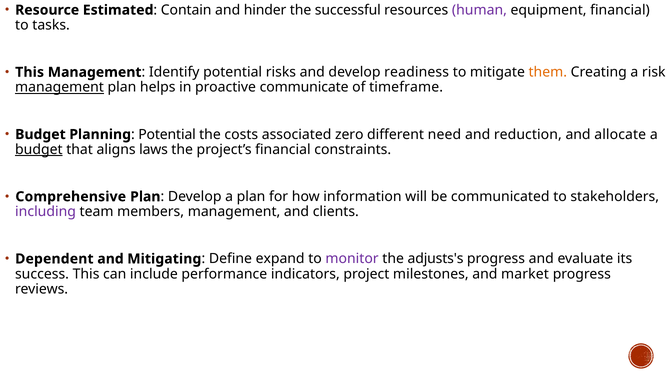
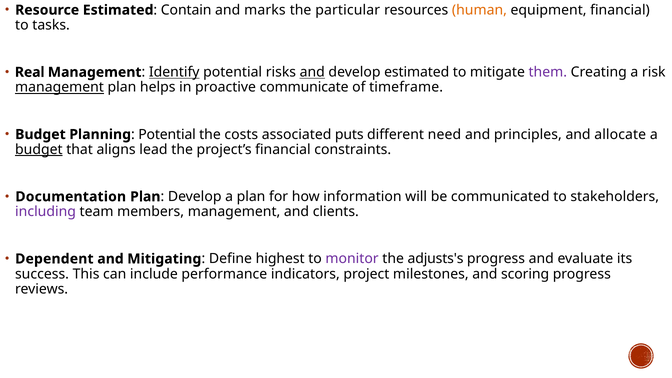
hinder: hinder -> marks (265, 10)
successful: successful -> particular (348, 10)
human colour: purple -> orange (479, 10)
This: This -> Real (30, 72)
Identify underline: none -> present (174, 72)
and underline: none -> present (312, 72)
develop readiness: readiness -> estimated (417, 72)
them colour: orange -> purple (548, 72)
zero: zero -> puts (349, 134)
reduction: reduction -> principles (528, 134)
laws: laws -> lead (153, 150)
Comprehensive: Comprehensive -> Documentation (71, 197)
expand: expand -> highest (280, 259)
market: market -> scoring (525, 274)
